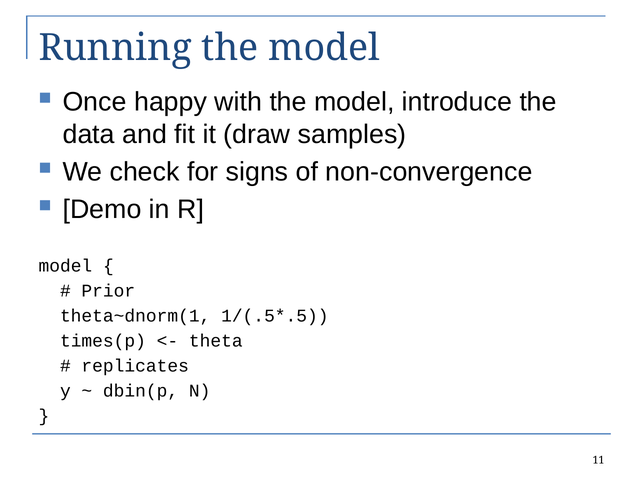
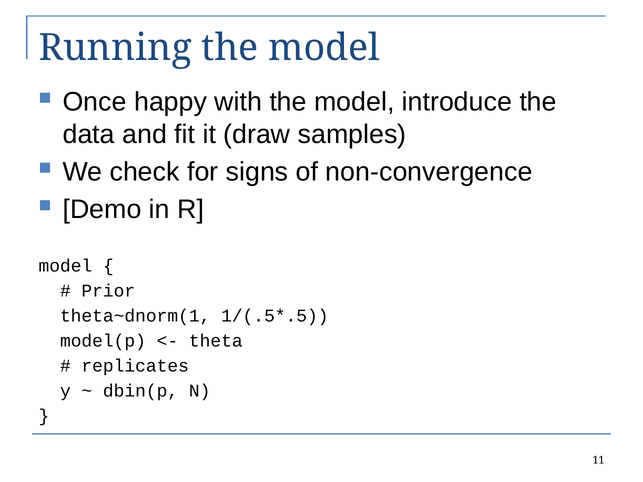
times(p: times(p -> model(p (103, 341)
